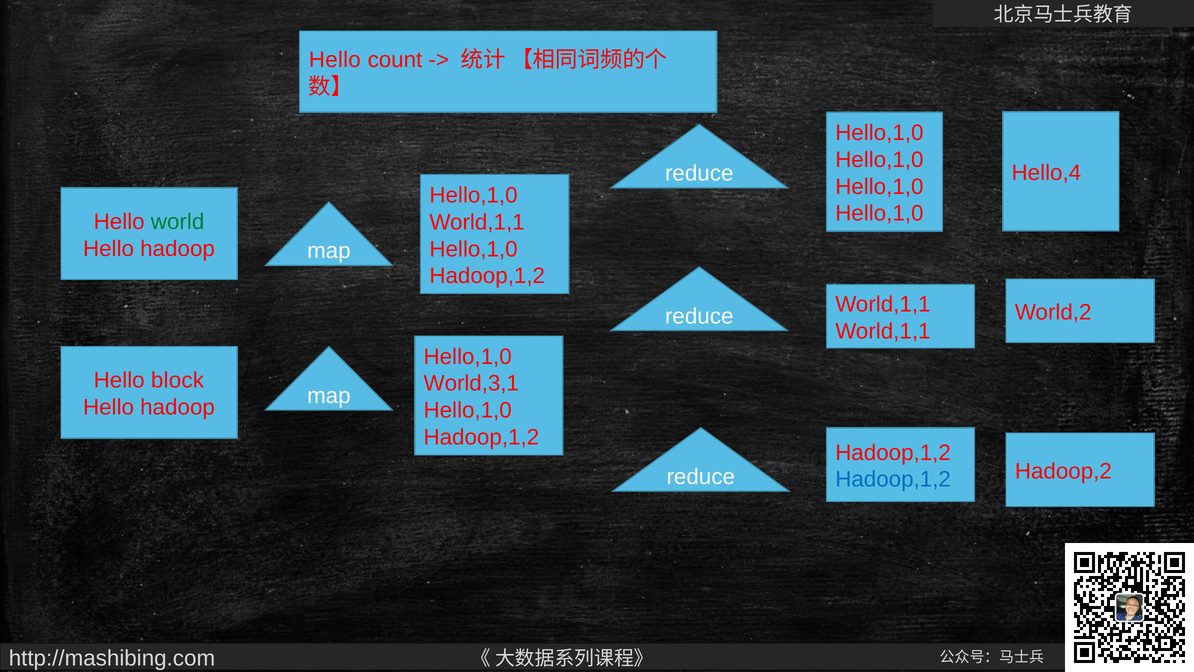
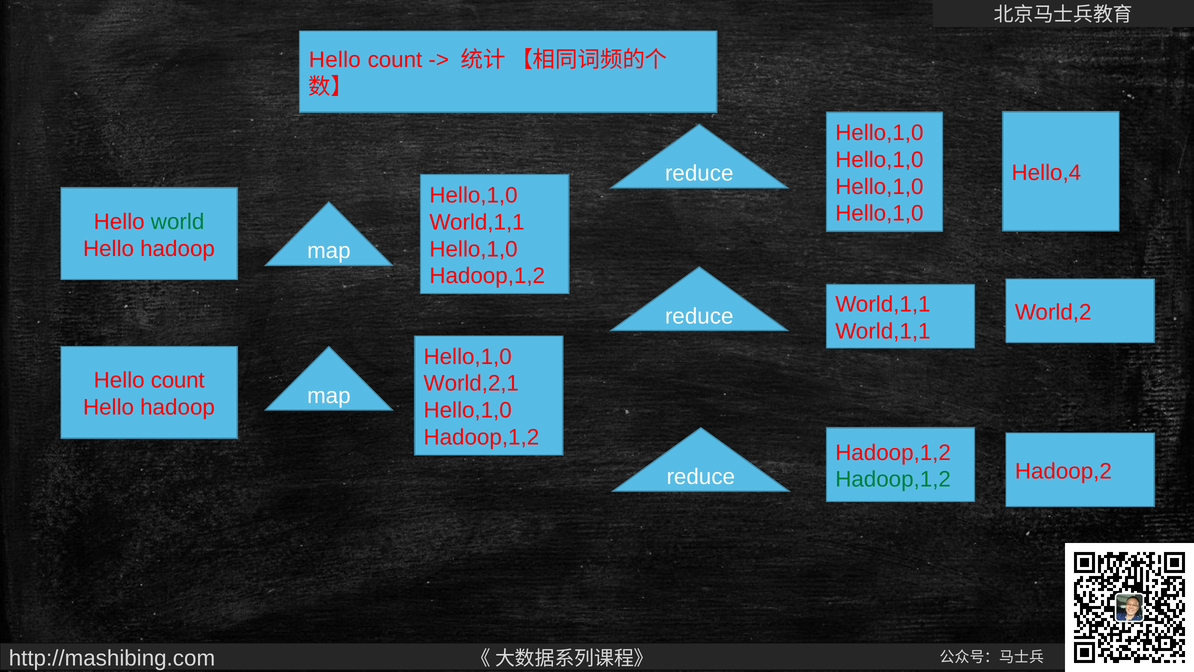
block: block -> count (178, 380)
World,3,1: World,3,1 -> World,2,1 (471, 383)
Hadoop,1,2 colour: blue -> green (893, 479)
